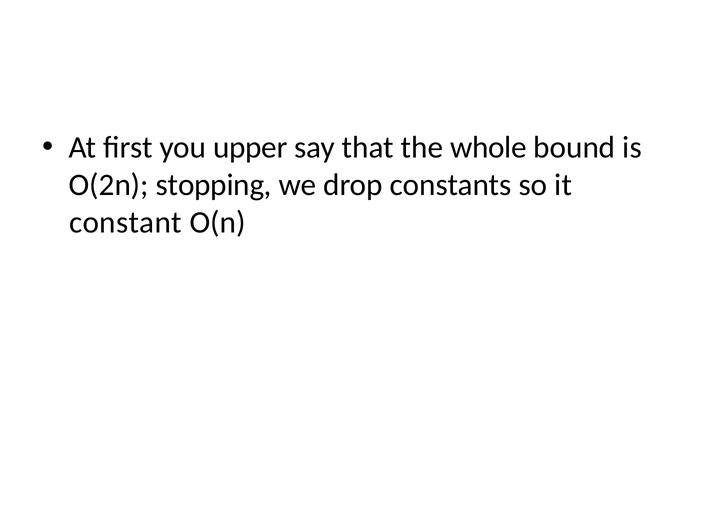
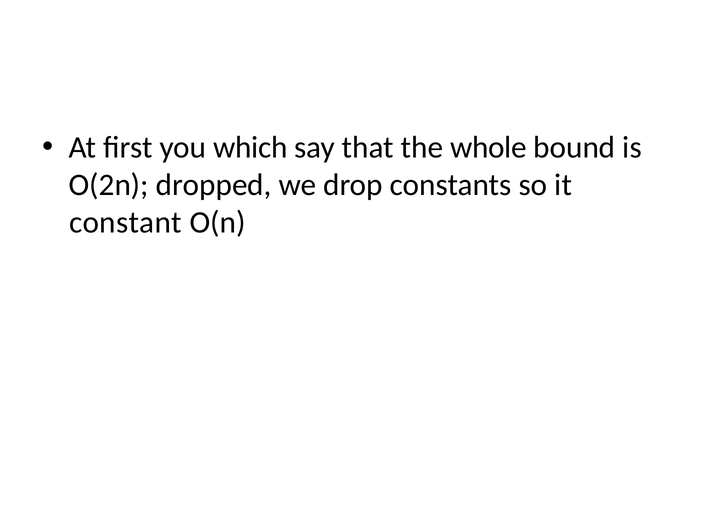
upper: upper -> which (250, 147)
stopping: stopping -> dropped (214, 185)
